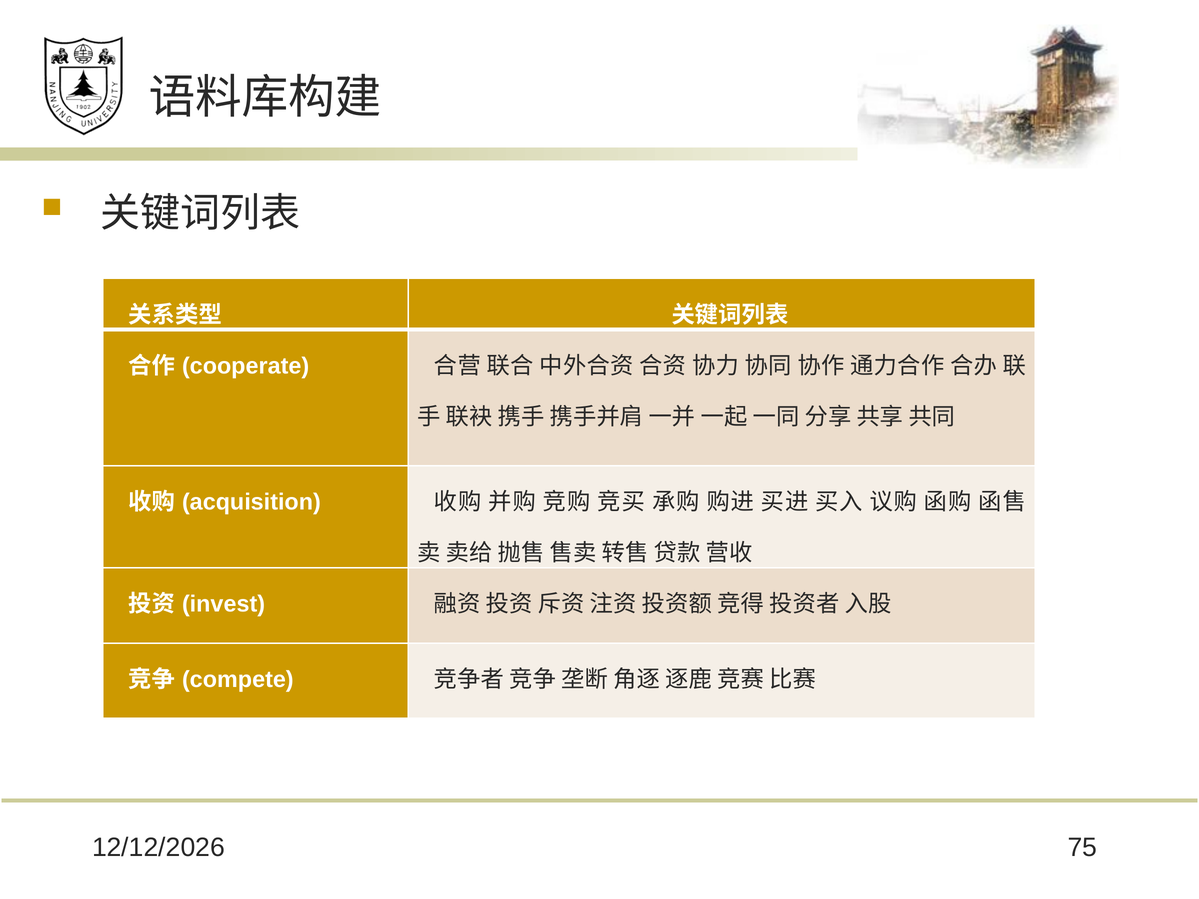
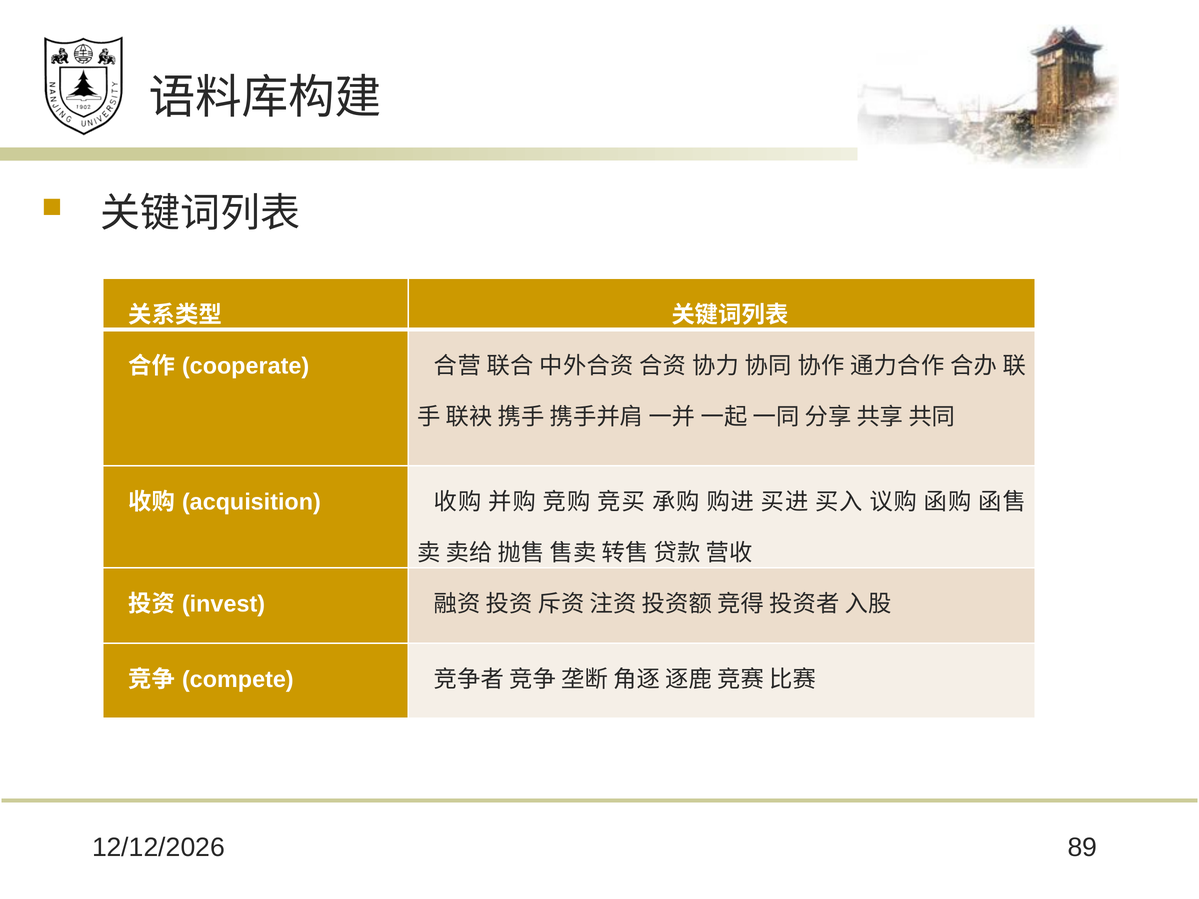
75: 75 -> 89 (1082, 848)
